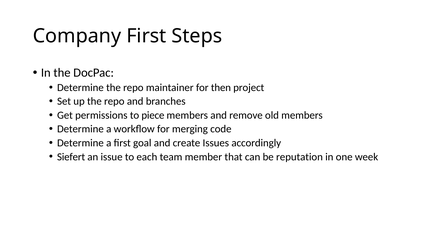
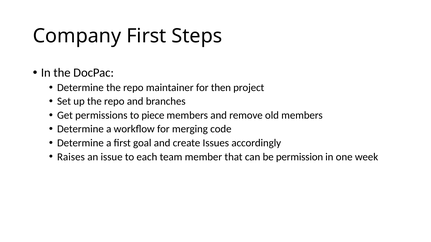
Siefert: Siefert -> Raises (71, 157)
reputation: reputation -> permission (300, 157)
